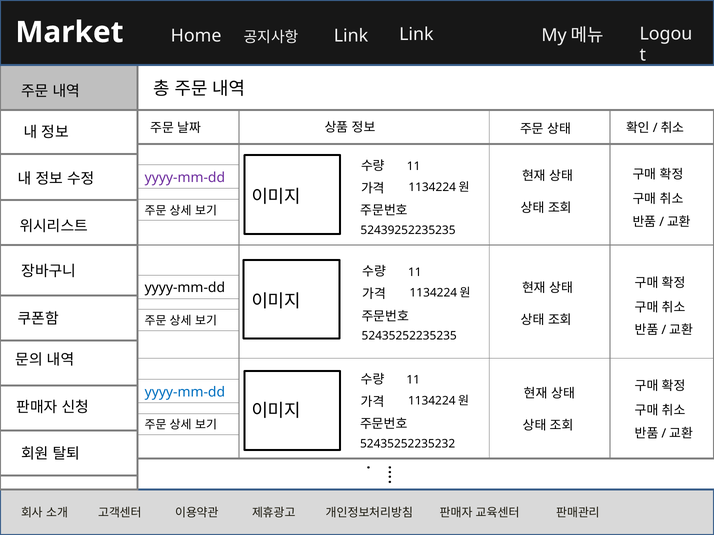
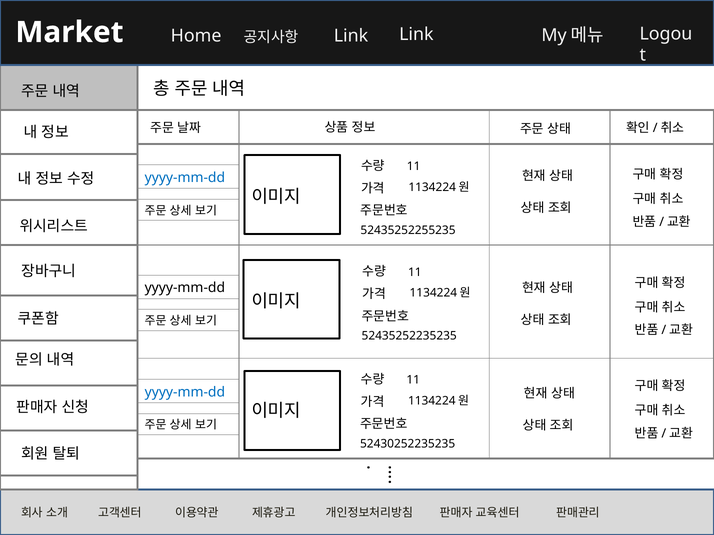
yyyy-mm-dd colour: purple -> blue (185, 178)
52439252235235: 52439252235235 -> 52435252255235 (408, 230)
52435252235232: 52435252235232 -> 52430252235235 (408, 444)
